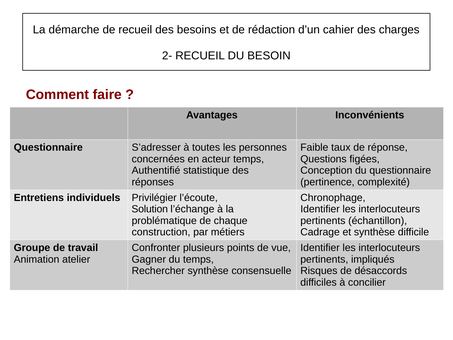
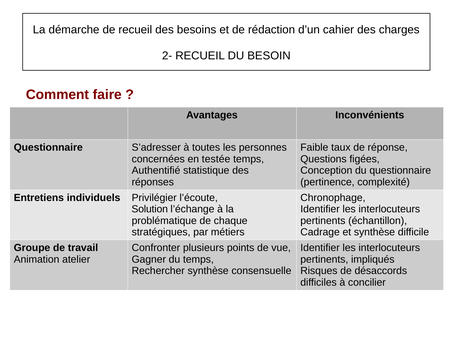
acteur: acteur -> testée (216, 159)
construction: construction -> stratégiques (161, 232)
